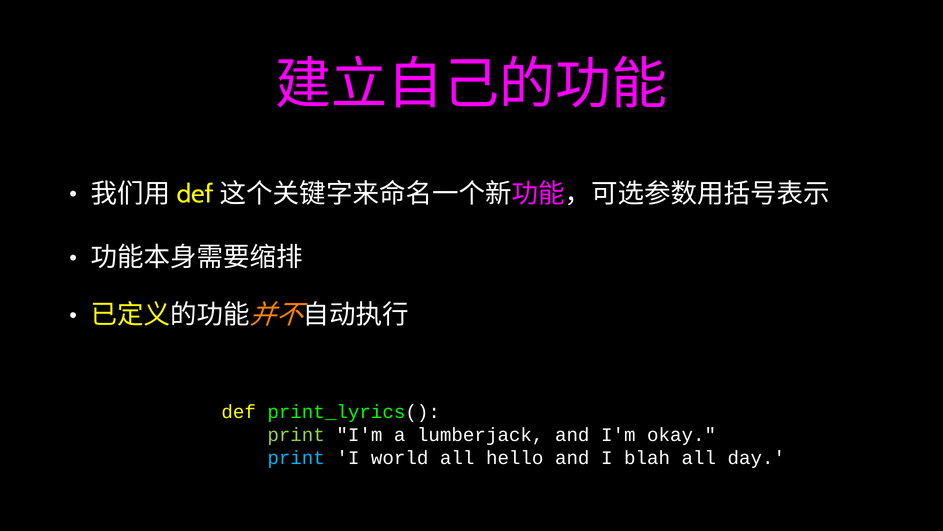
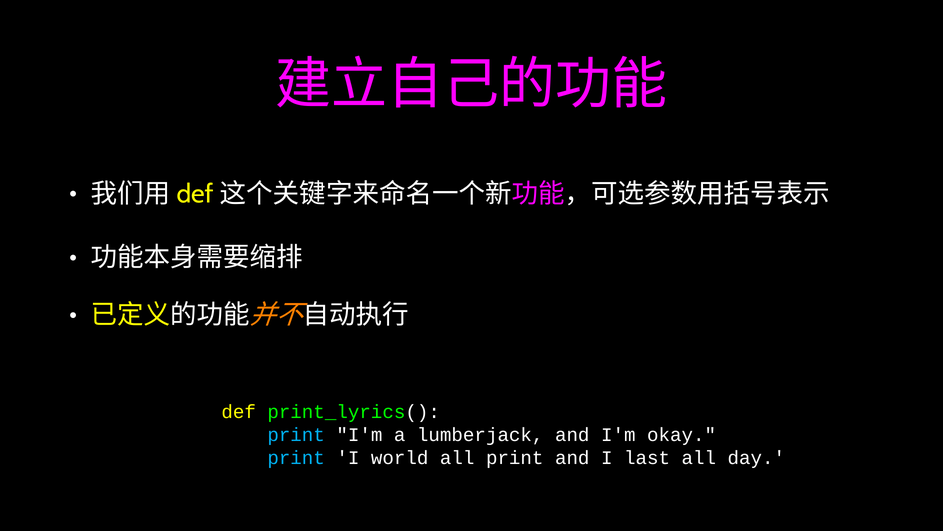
print colour: light green -> light blue (296, 434)
all hello: hello -> print (515, 457)
blah: blah -> last (647, 457)
